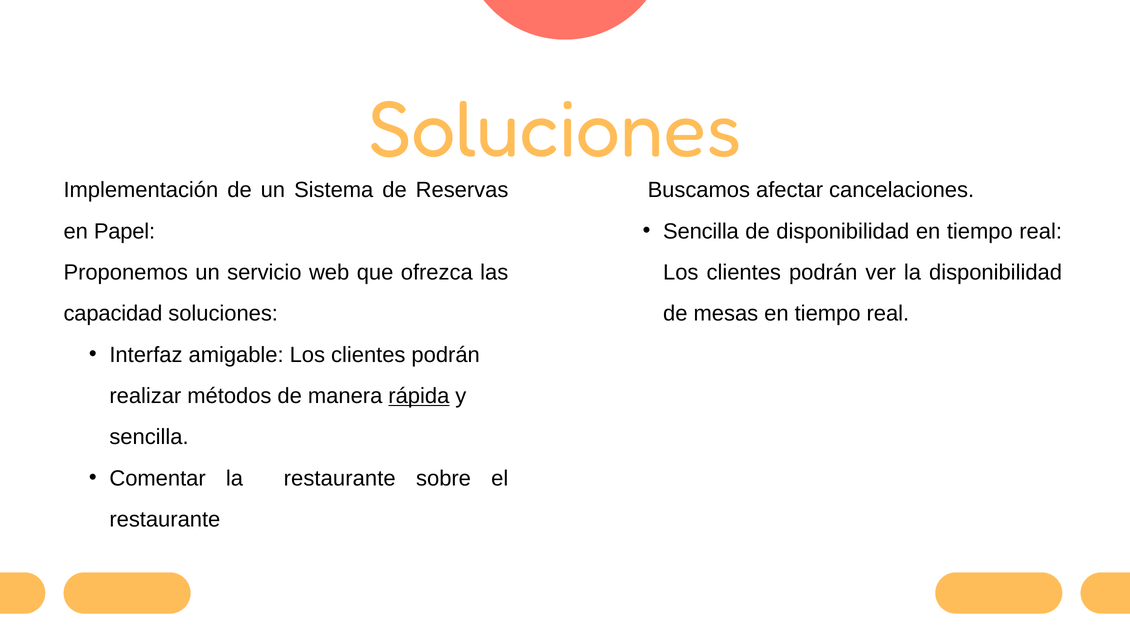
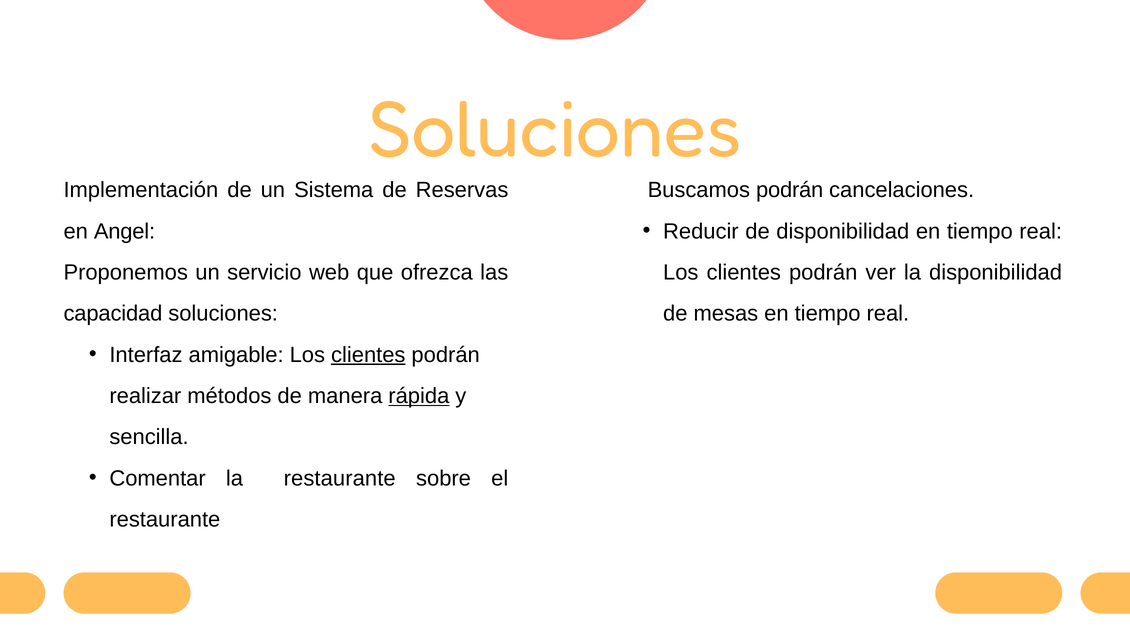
Buscamos afectar: afectar -> podrán (790, 190)
Sencilla: Sencilla -> Reducir (701, 231)
Papel: Papel -> Angel (125, 231)
clientes underline: none -> present (368, 355)
